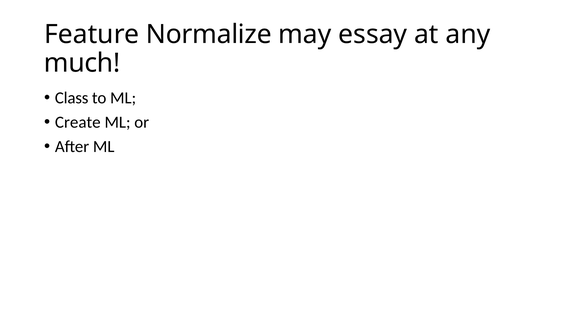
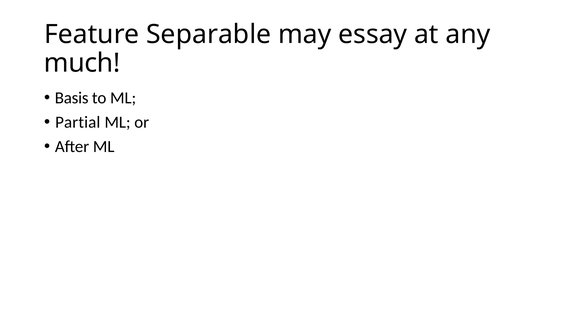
Normalize: Normalize -> Separable (209, 34)
Class: Class -> Basis (72, 98)
Create: Create -> Partial (78, 122)
